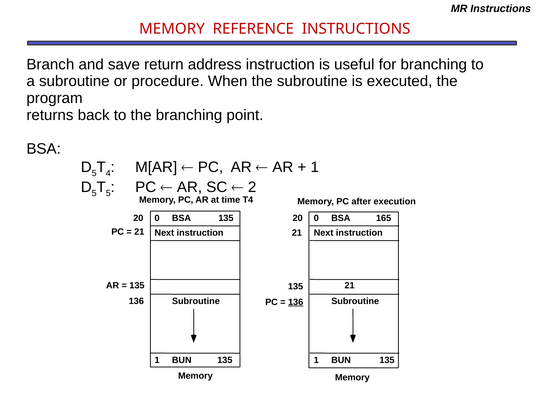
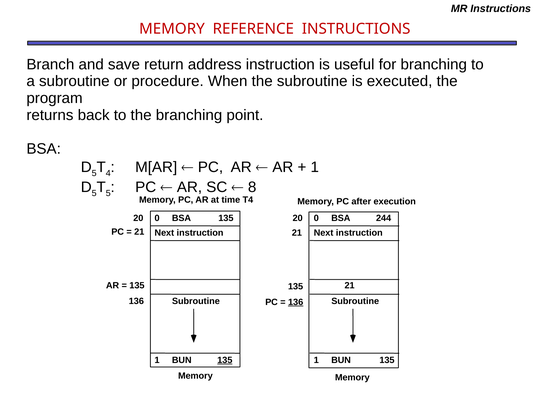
2: 2 -> 8 (252, 187)
165: 165 -> 244 (384, 218)
135 underline: none -> present (225, 360)
